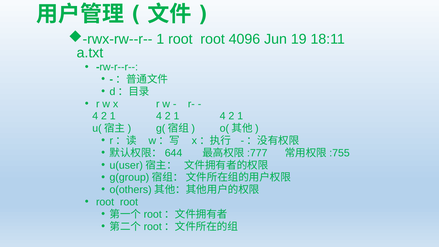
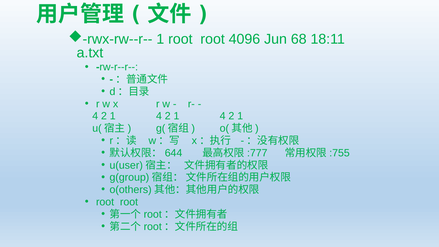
19: 19 -> 68 (299, 39)
